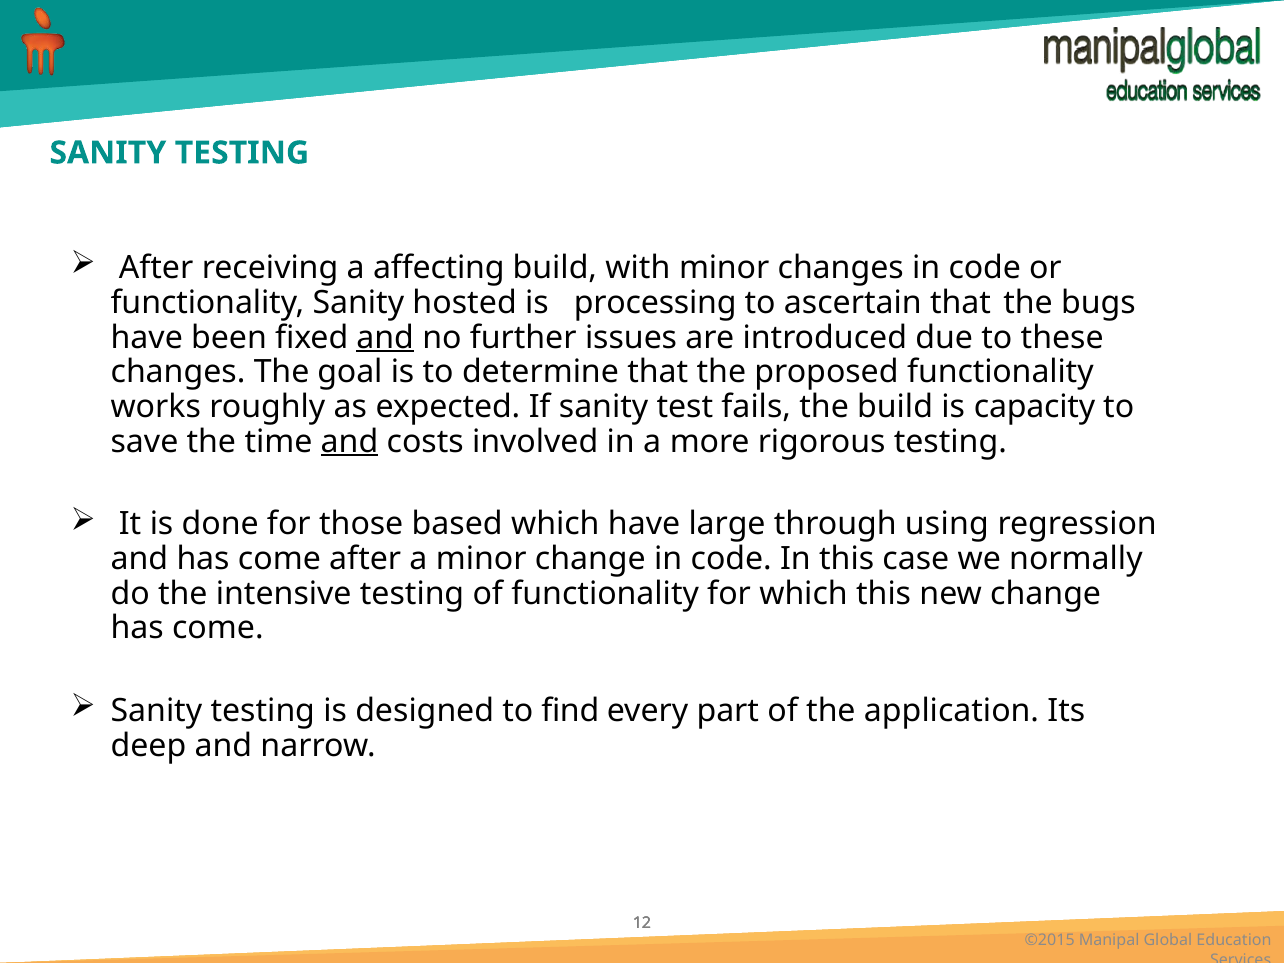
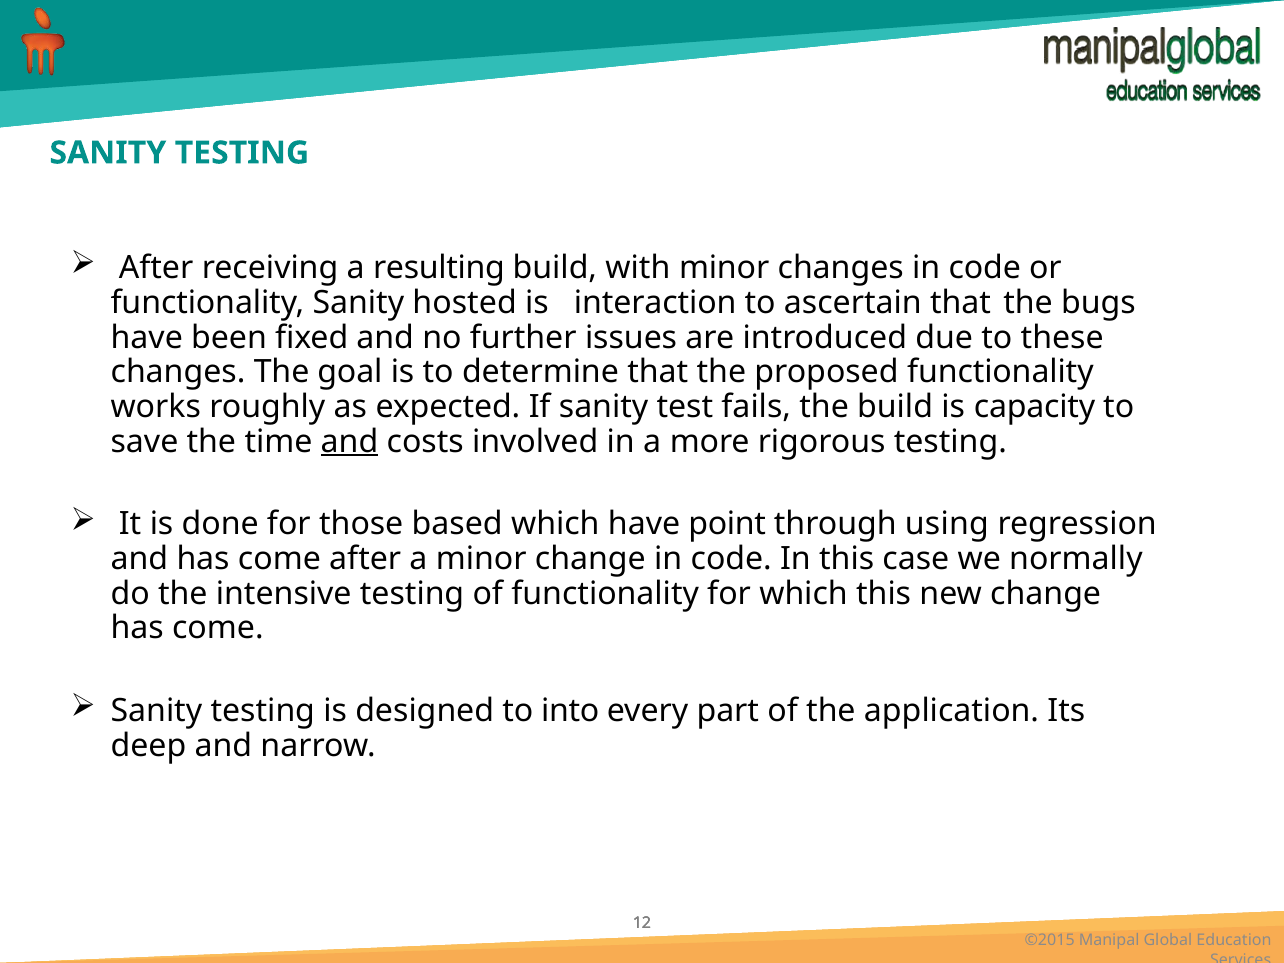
affecting: affecting -> resulting (439, 268)
processing: processing -> interaction (655, 303)
and underline: present -> none (385, 338)
large: large -> point (727, 524)
find: find -> into (570, 711)
